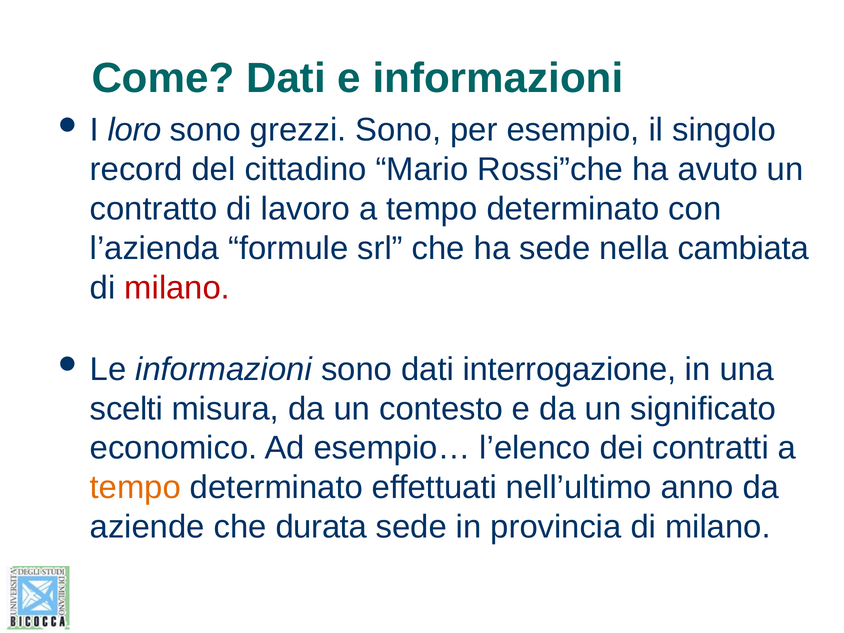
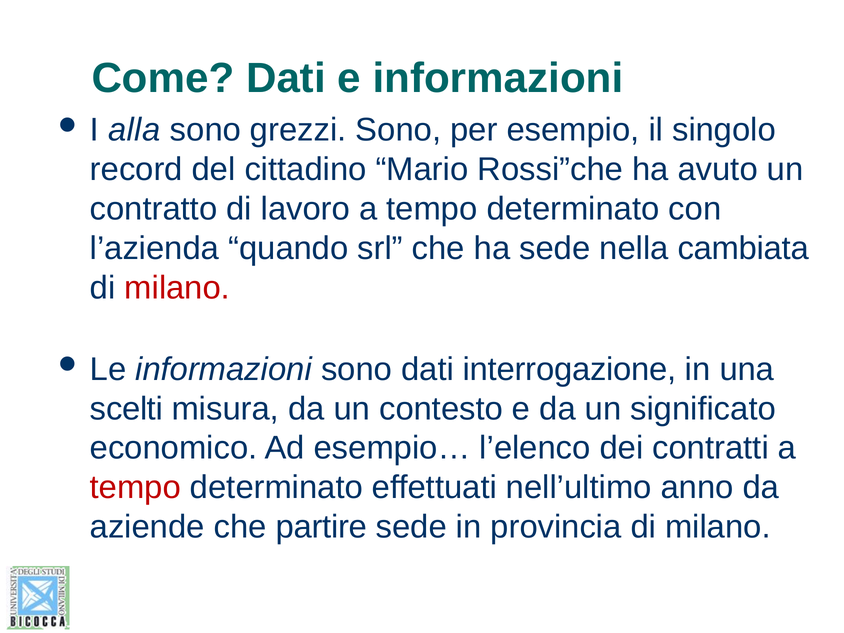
loro: loro -> alla (134, 130)
formule: formule -> quando (288, 248)
tempo colour: orange -> red (135, 488)
durata: durata -> partire (321, 527)
